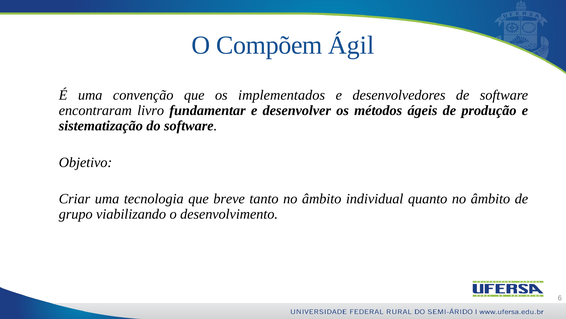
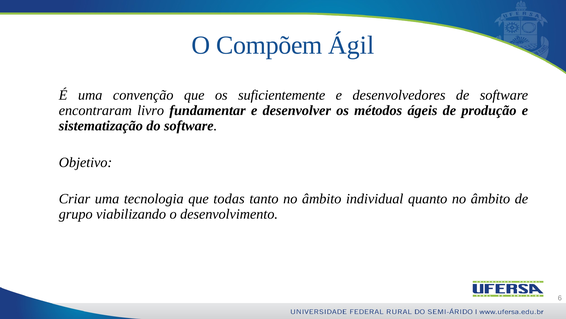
implementados: implementados -> suficientemente (282, 95)
breve: breve -> todas (229, 199)
